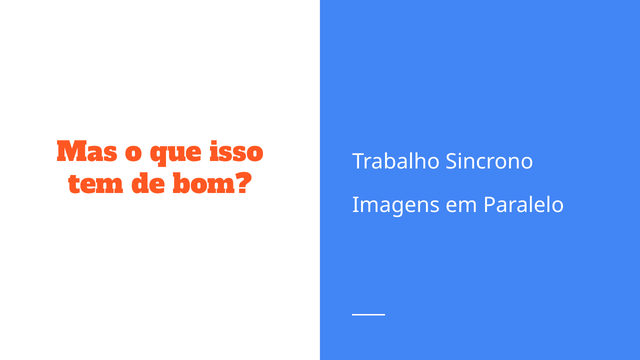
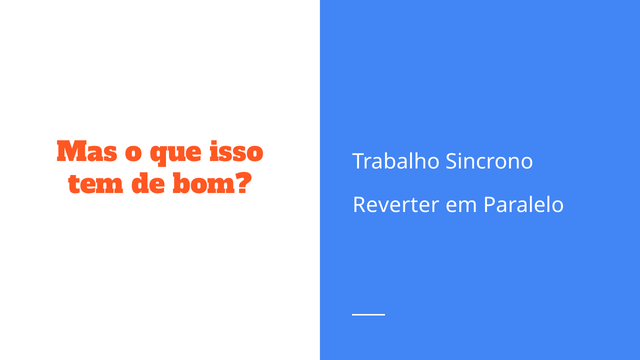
Imagens: Imagens -> Reverter (396, 205)
